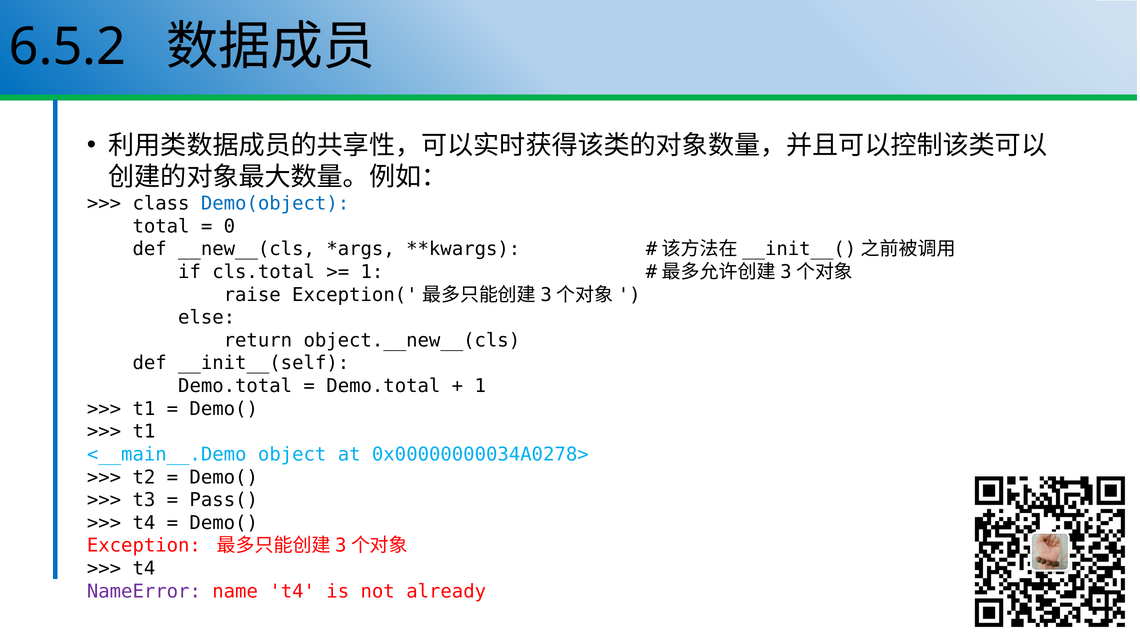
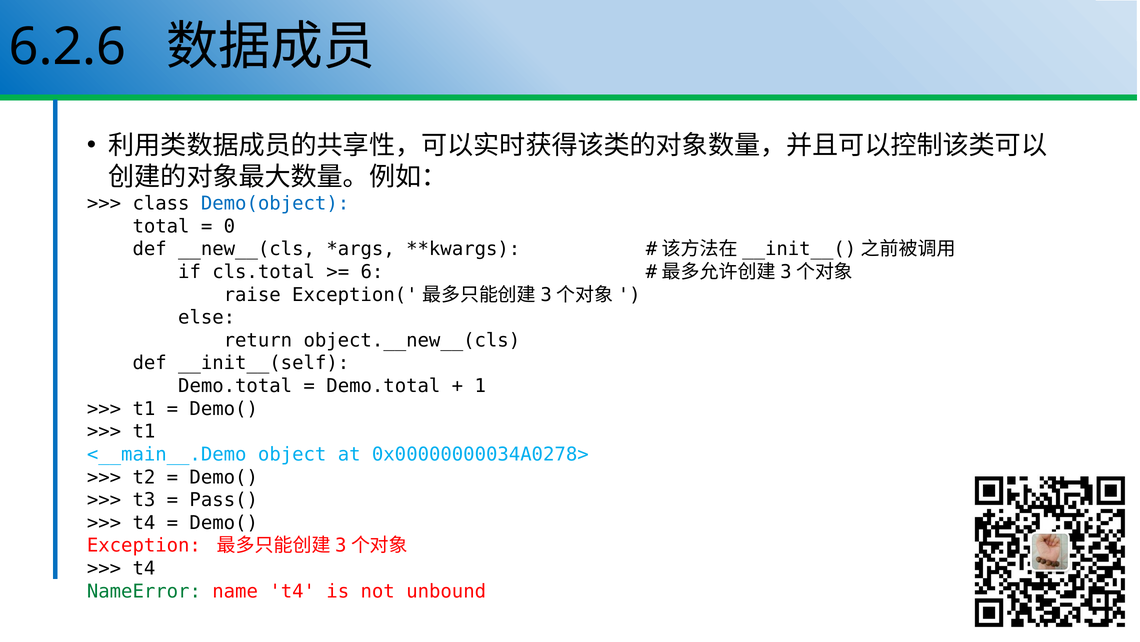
6.5.2: 6.5.2 -> 6.2.6 (68, 47)
1: 1 -> 6 (372, 272)
NameError colour: purple -> green (144, 591)
already: already -> unbound (446, 591)
